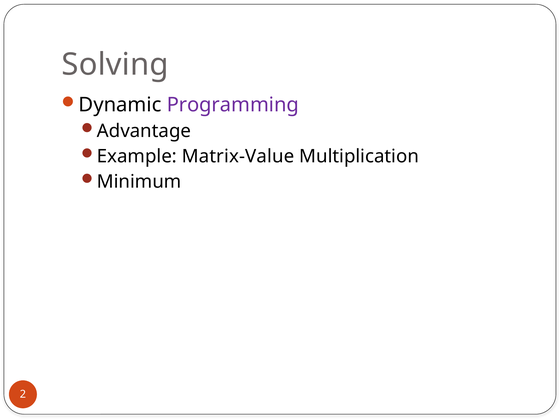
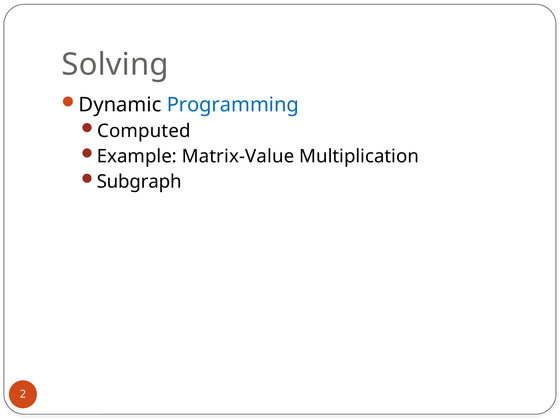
Programming colour: purple -> blue (233, 105)
Advantage: Advantage -> Computed (144, 131)
Minimum: Minimum -> Subgraph (139, 182)
